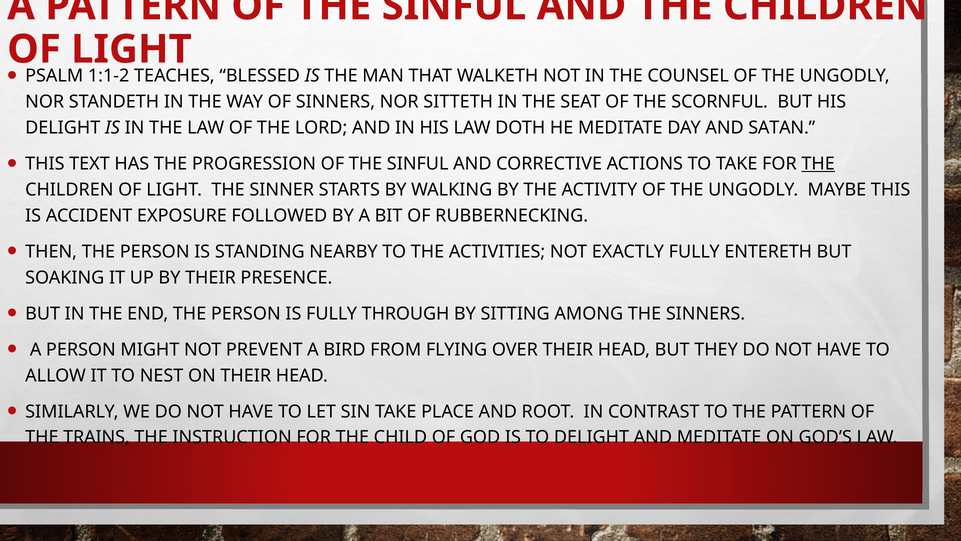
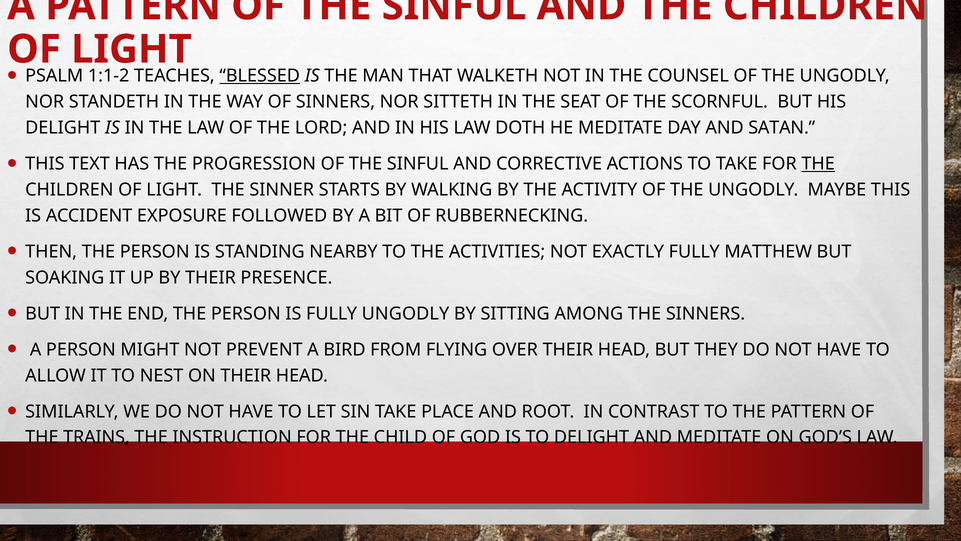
BLESSED underline: none -> present (260, 76)
ENTERETH: ENTERETH -> MATTHEW (768, 252)
FULLY THROUGH: THROUGH -> UNGODLY (405, 313)
